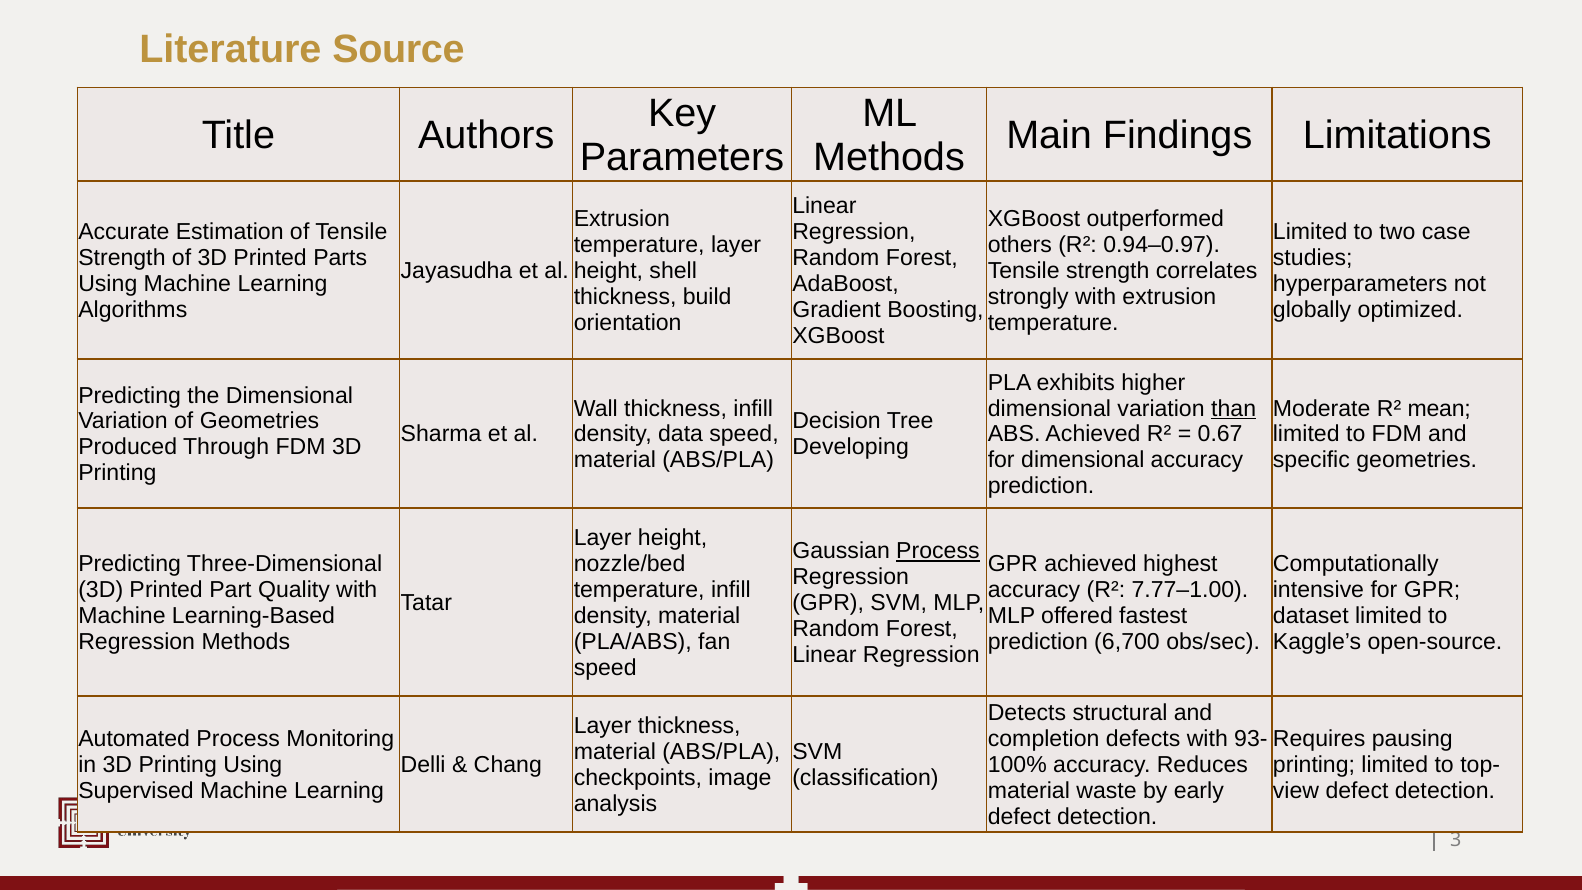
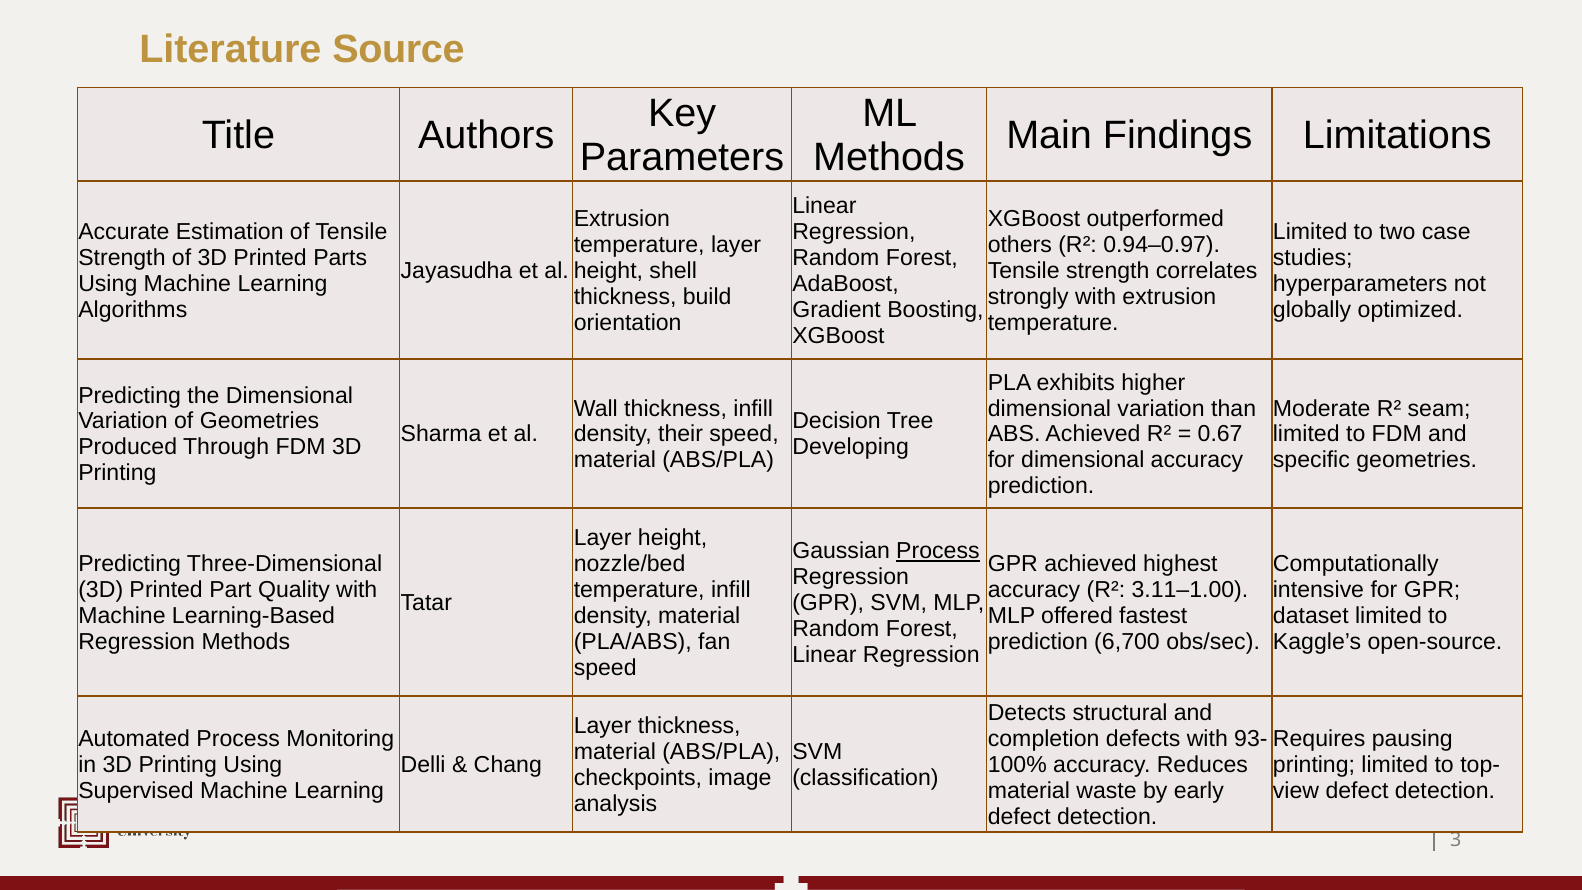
than underline: present -> none (1234, 408)
mean: mean -> seam (1439, 408)
data: data -> their (681, 434)
7.77–1.00: 7.77–1.00 -> 3.11–1.00 (1190, 590)
